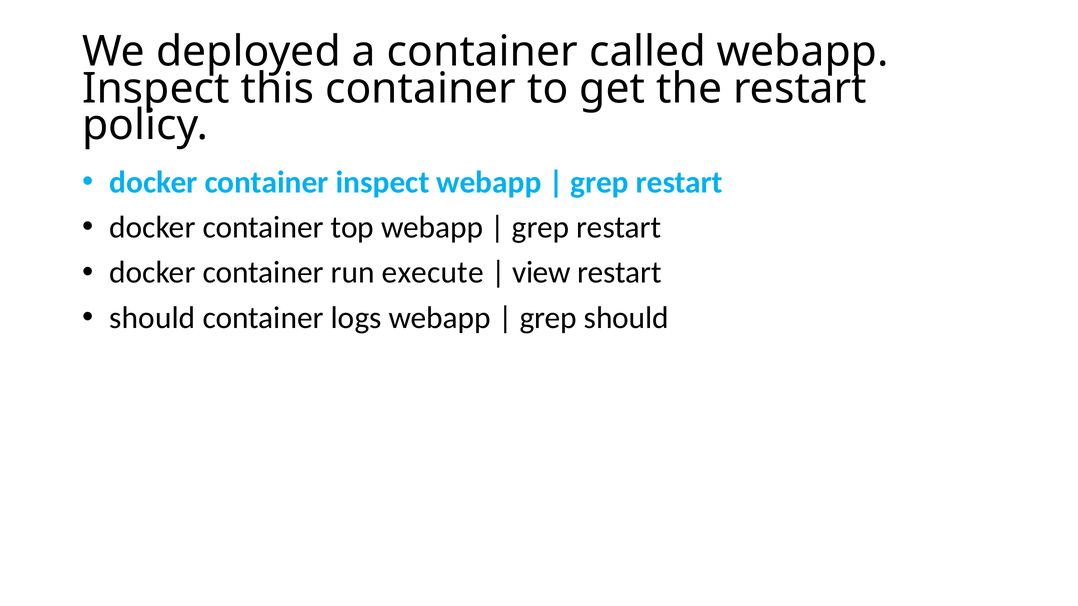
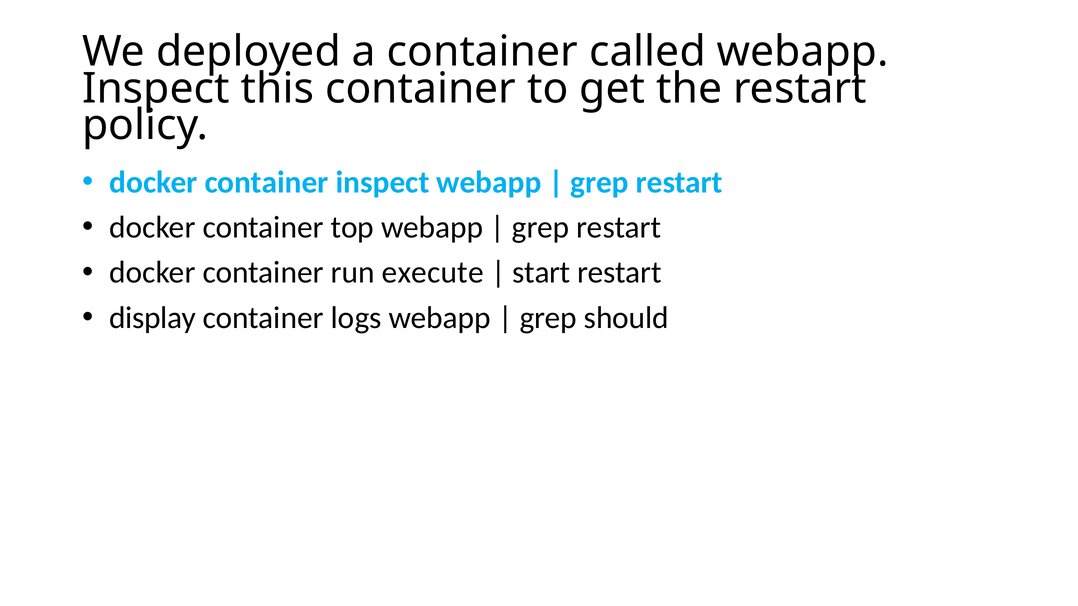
view: view -> start (541, 273)
should: should -> display (153, 318)
